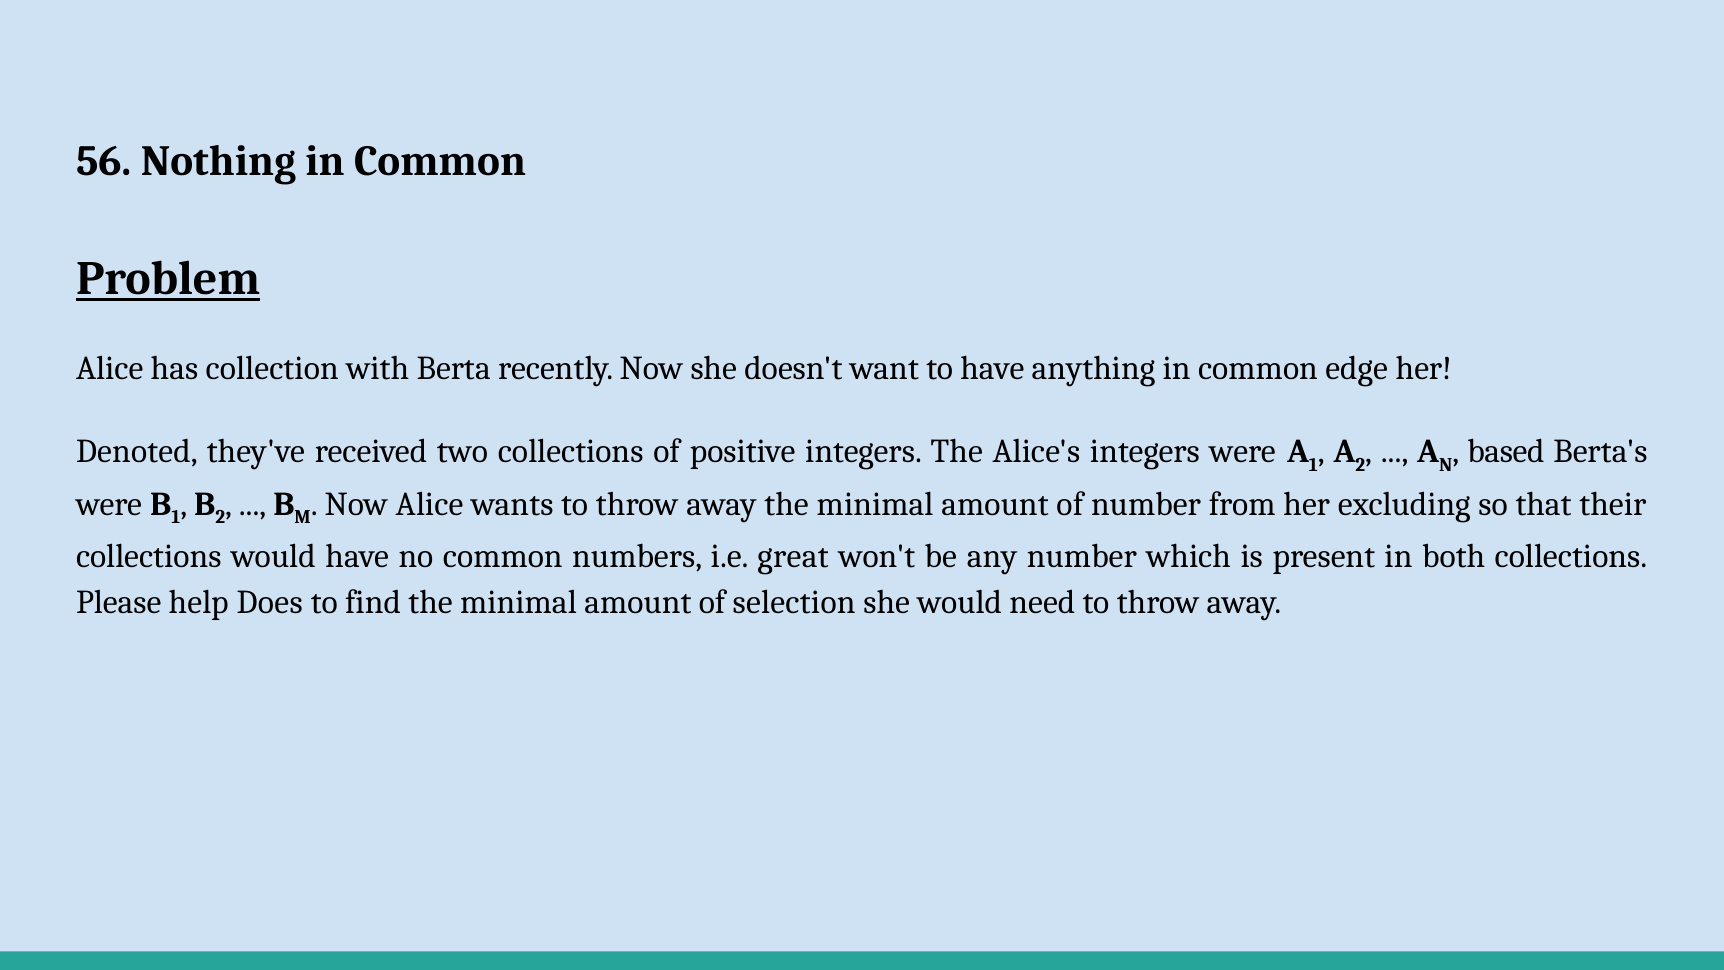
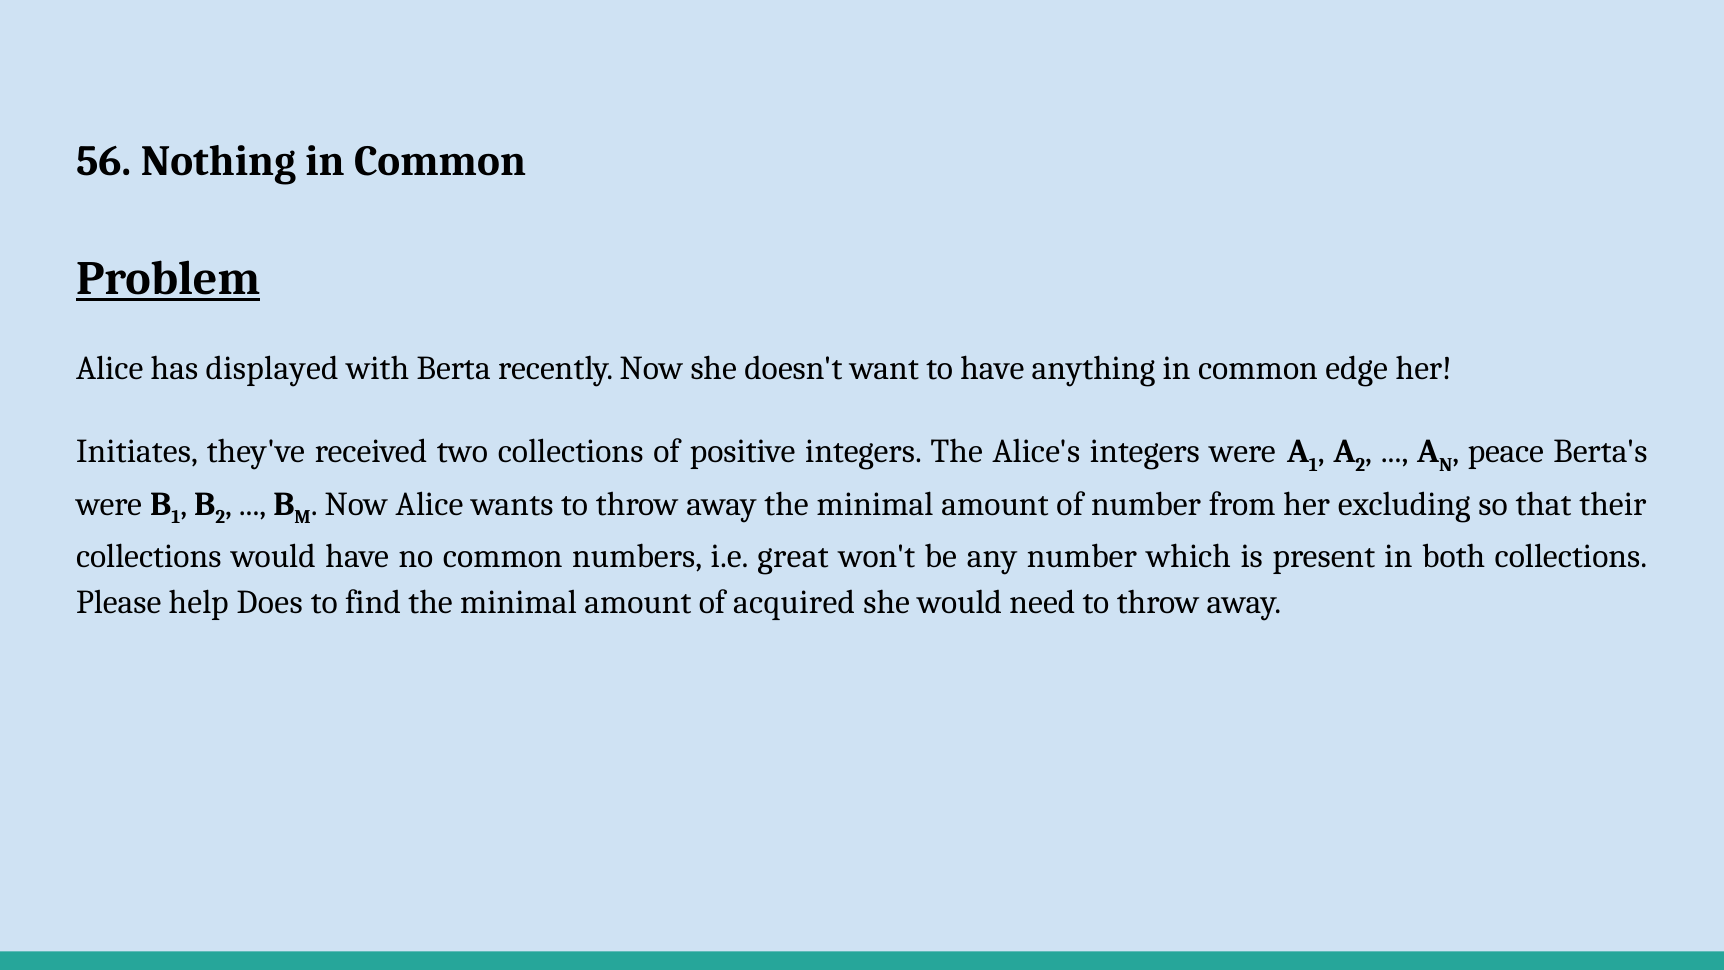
collection: collection -> displayed (272, 369)
Denoted: Denoted -> Initiates (137, 452)
based: based -> peace (1506, 452)
selection: selection -> acquired (794, 602)
